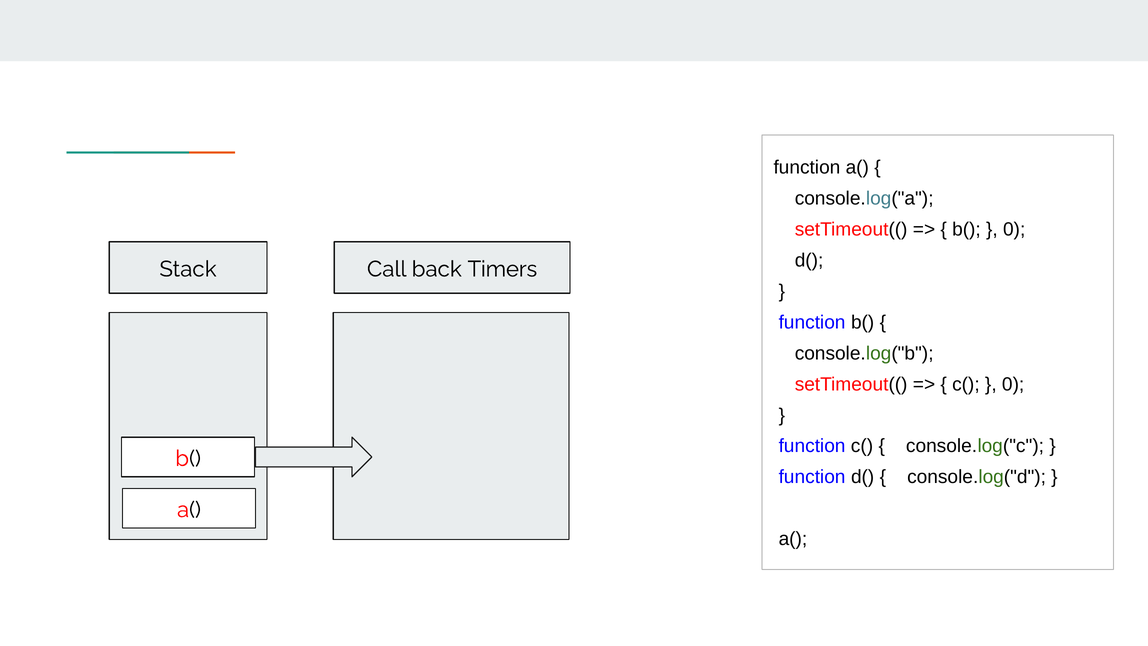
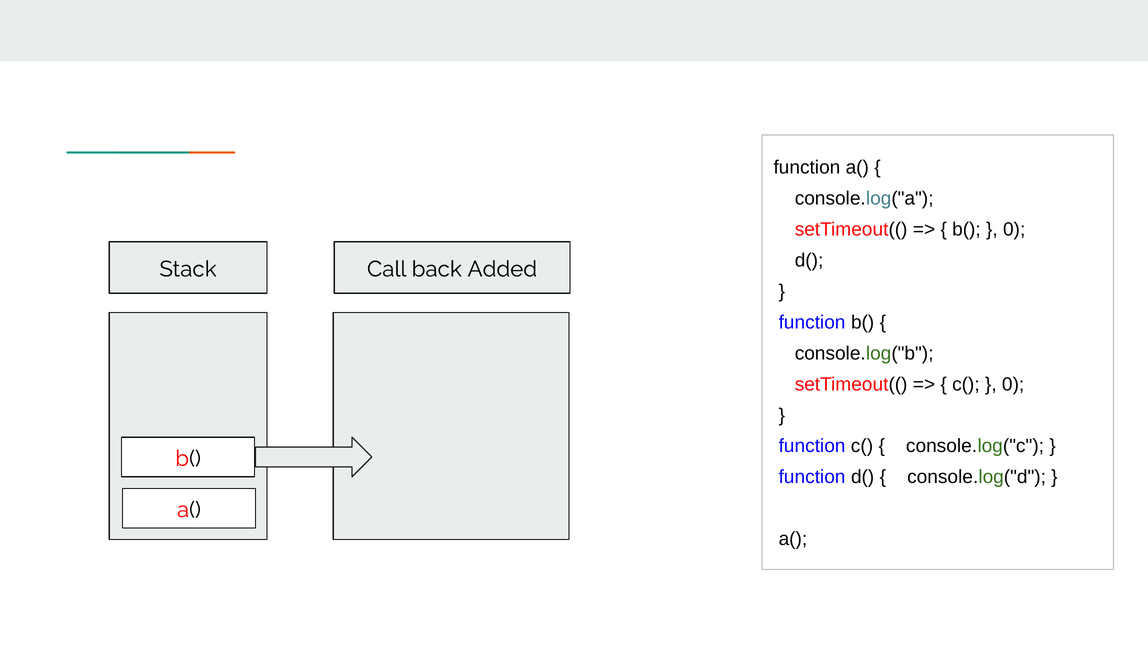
Timers: Timers -> Added (502, 269)
